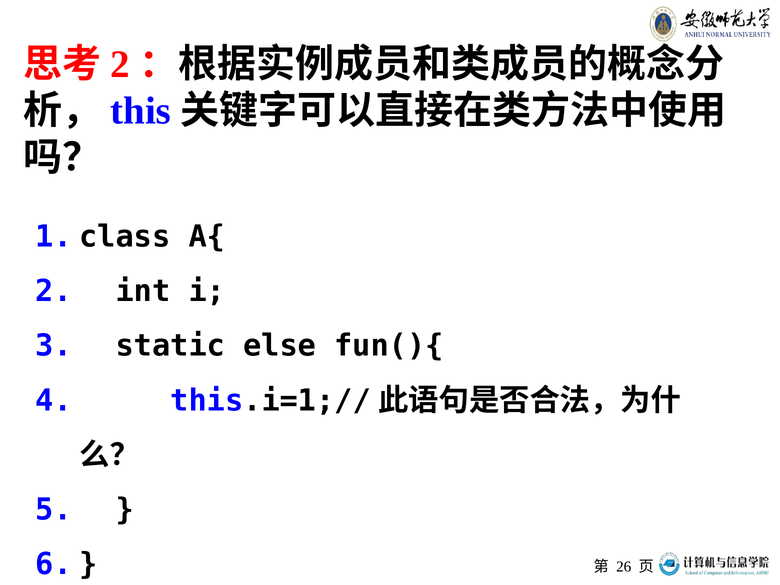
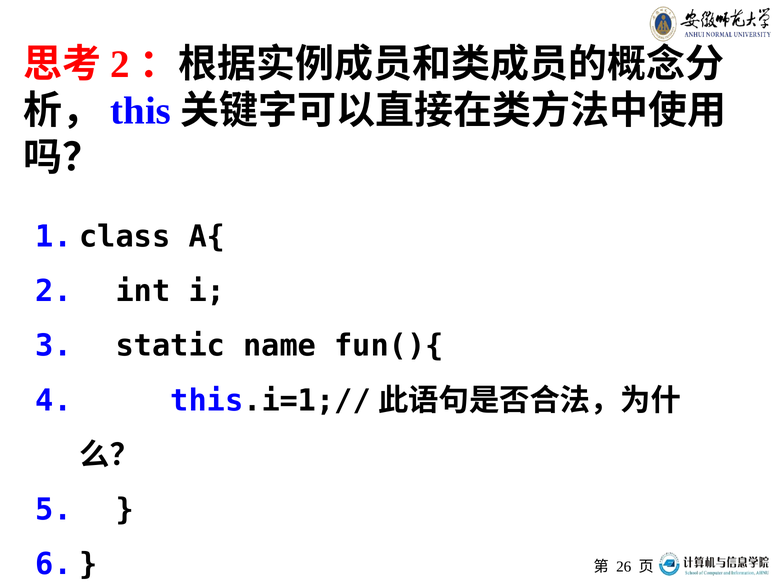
else: else -> name (280, 346)
